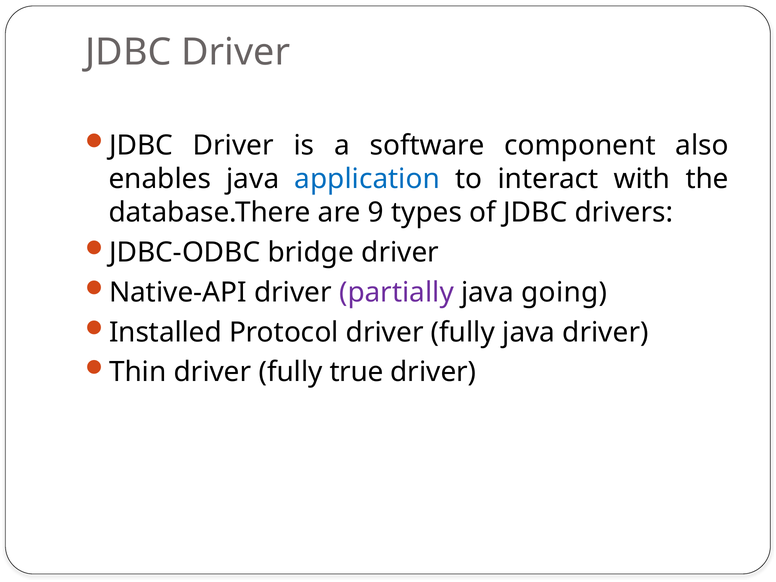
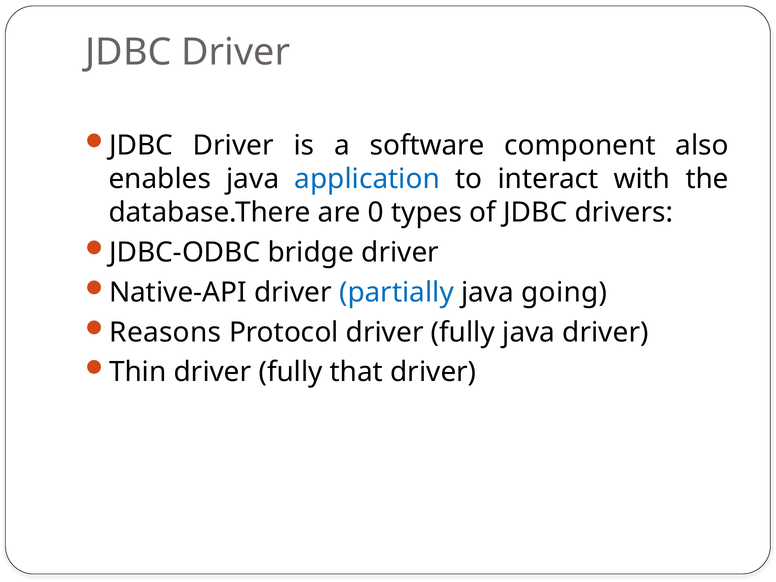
9: 9 -> 0 (376, 213)
partially colour: purple -> blue (396, 292)
Installed: Installed -> Reasons (165, 332)
true: true -> that (356, 372)
